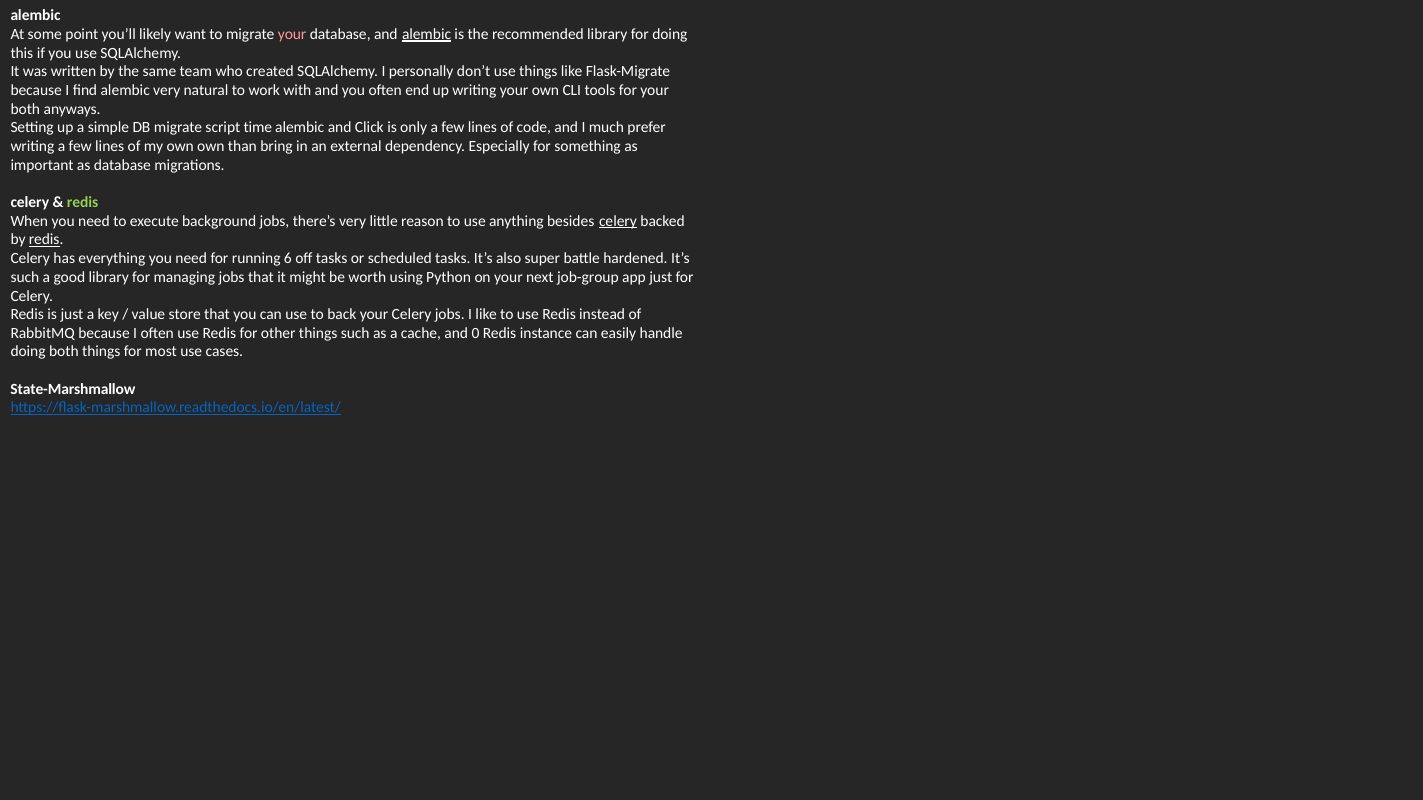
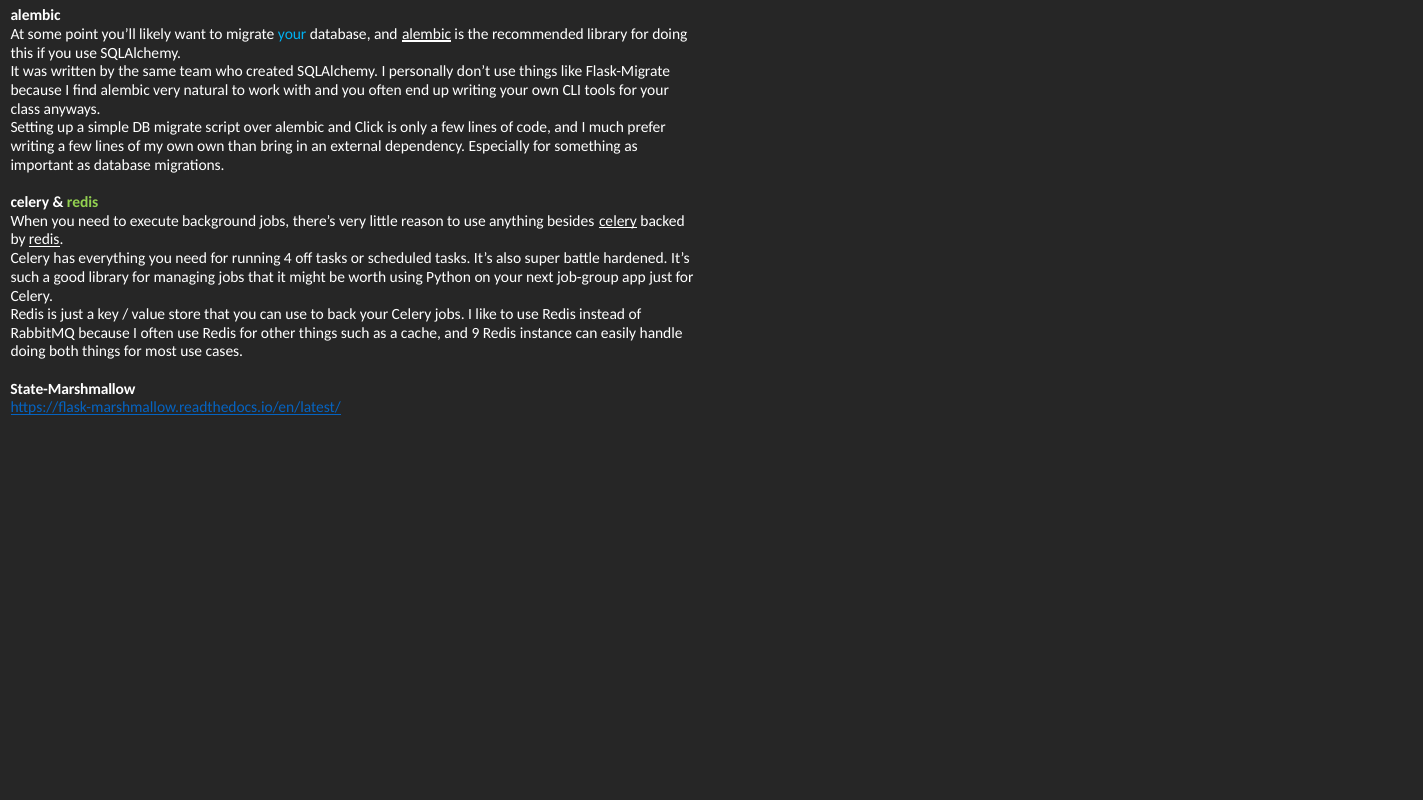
your colour: pink -> light blue (292, 34)
both: both -> class (25, 109)
time: time -> over (258, 128)
6: 6 -> 4 (288, 259)
0: 0 -> 9 (475, 333)
